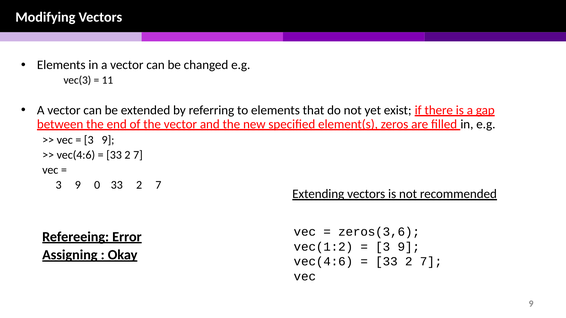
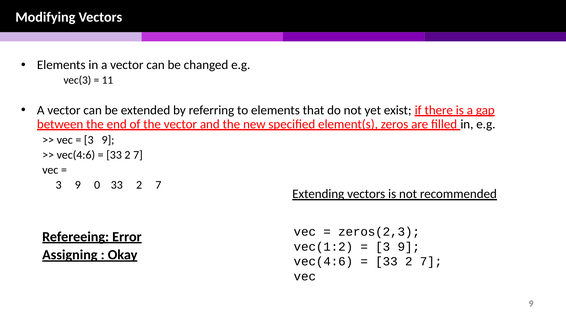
zeros(3,6: zeros(3,6 -> zeros(2,3 (379, 232)
